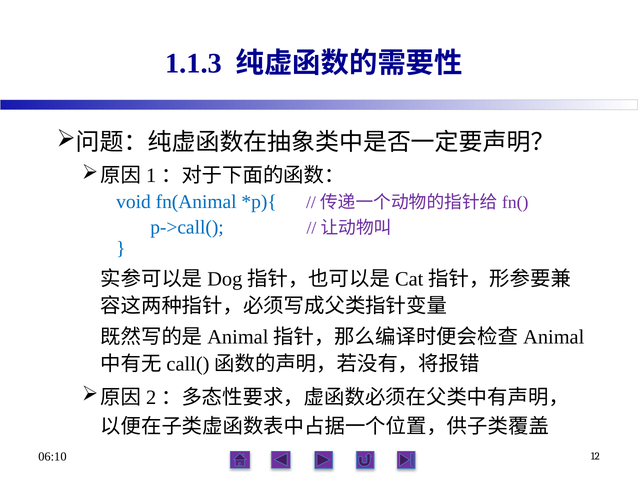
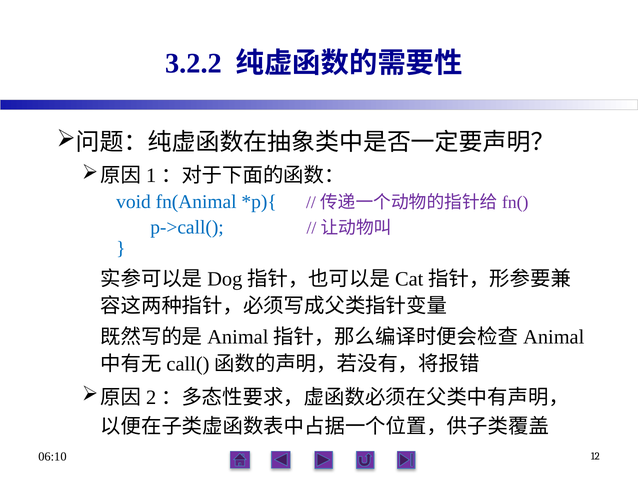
1.1.3: 1.1.3 -> 3.2.2 (193, 63)
